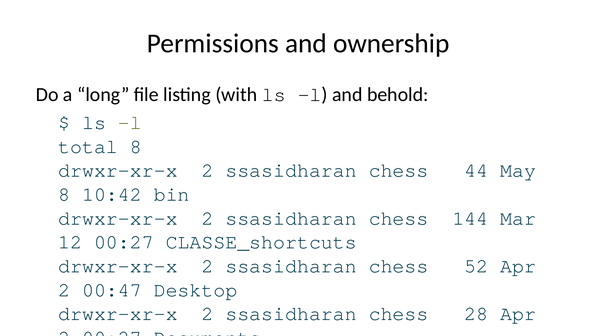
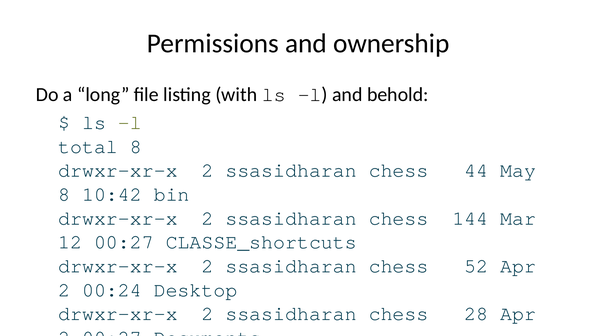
00:47: 00:47 -> 00:24 (112, 290)
